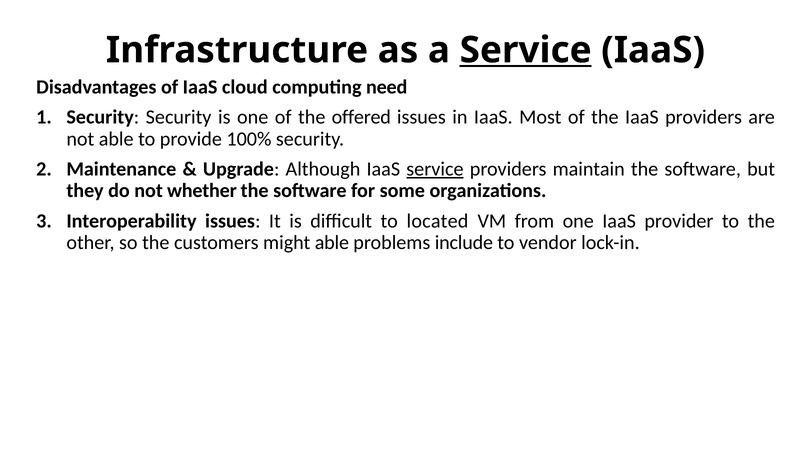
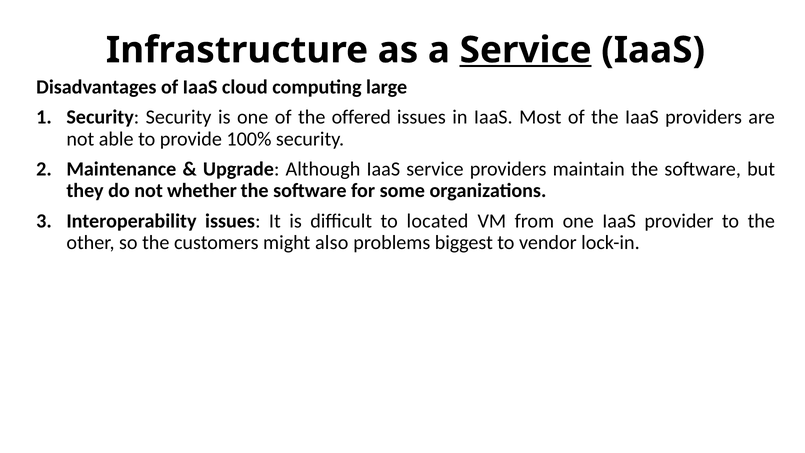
need: need -> large (387, 87)
service underline: present -> none (435, 169)
might able: able -> also (332, 243)
include: include -> biggest (464, 243)
